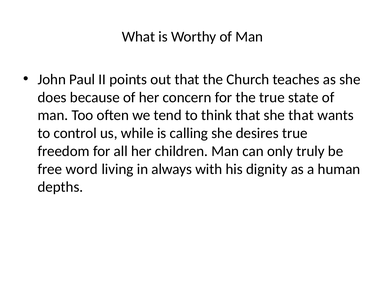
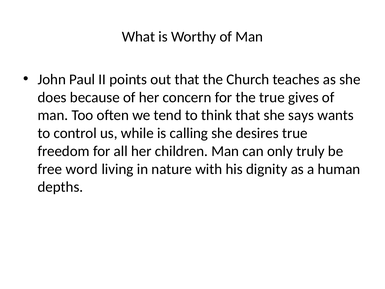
state: state -> gives (303, 97)
she that: that -> says (301, 115)
always: always -> nature (172, 169)
